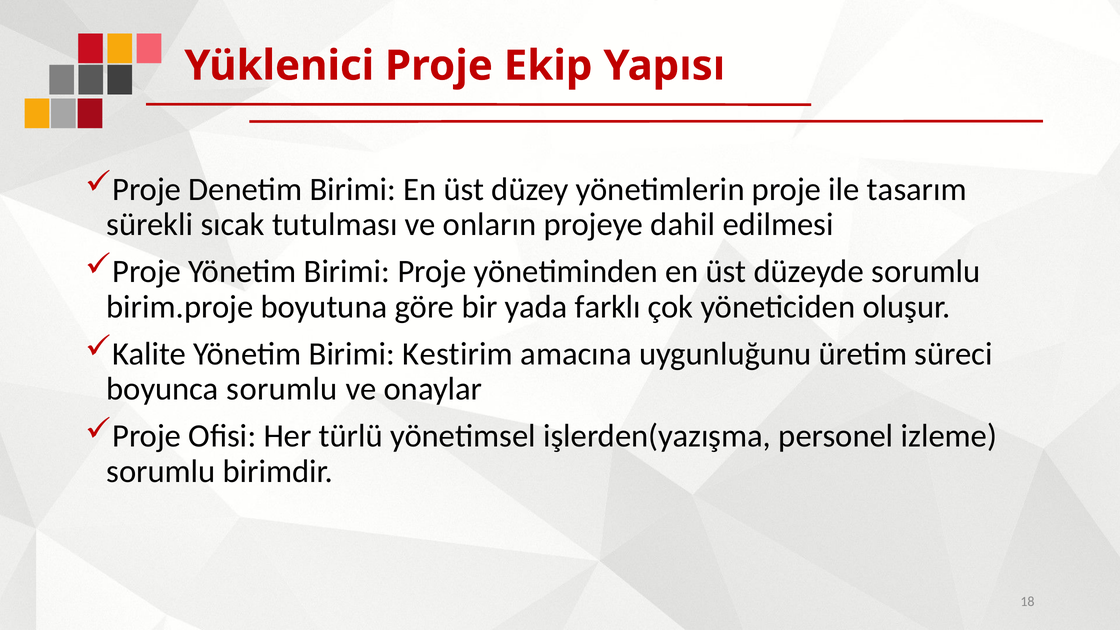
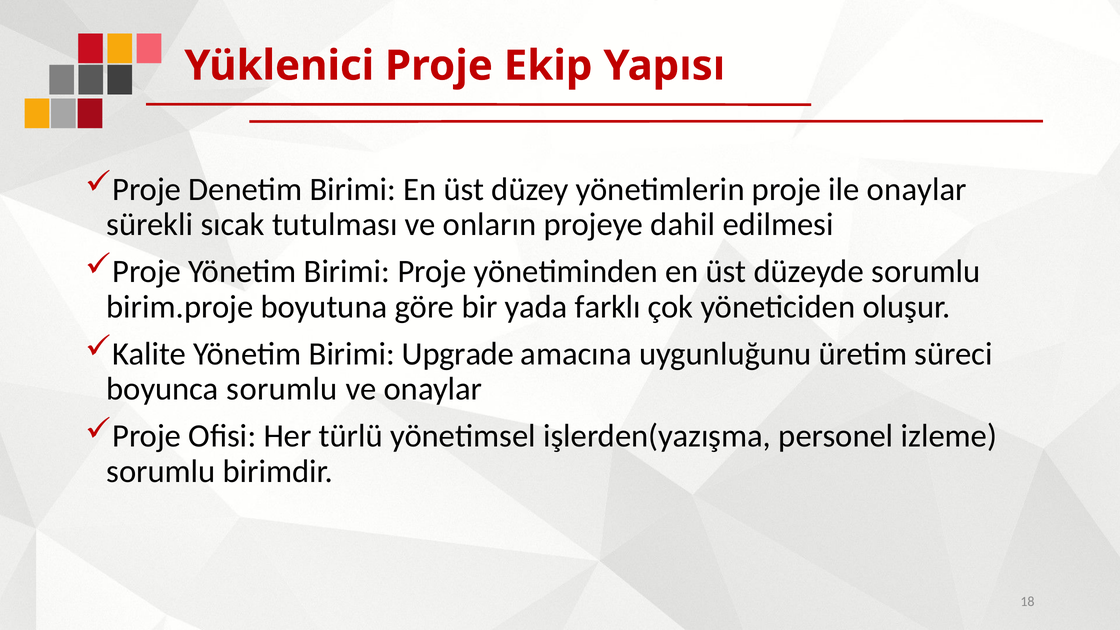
ile tasarım: tasarım -> onaylar (917, 189)
Kestirim: Kestirim -> Upgrade (458, 354)
